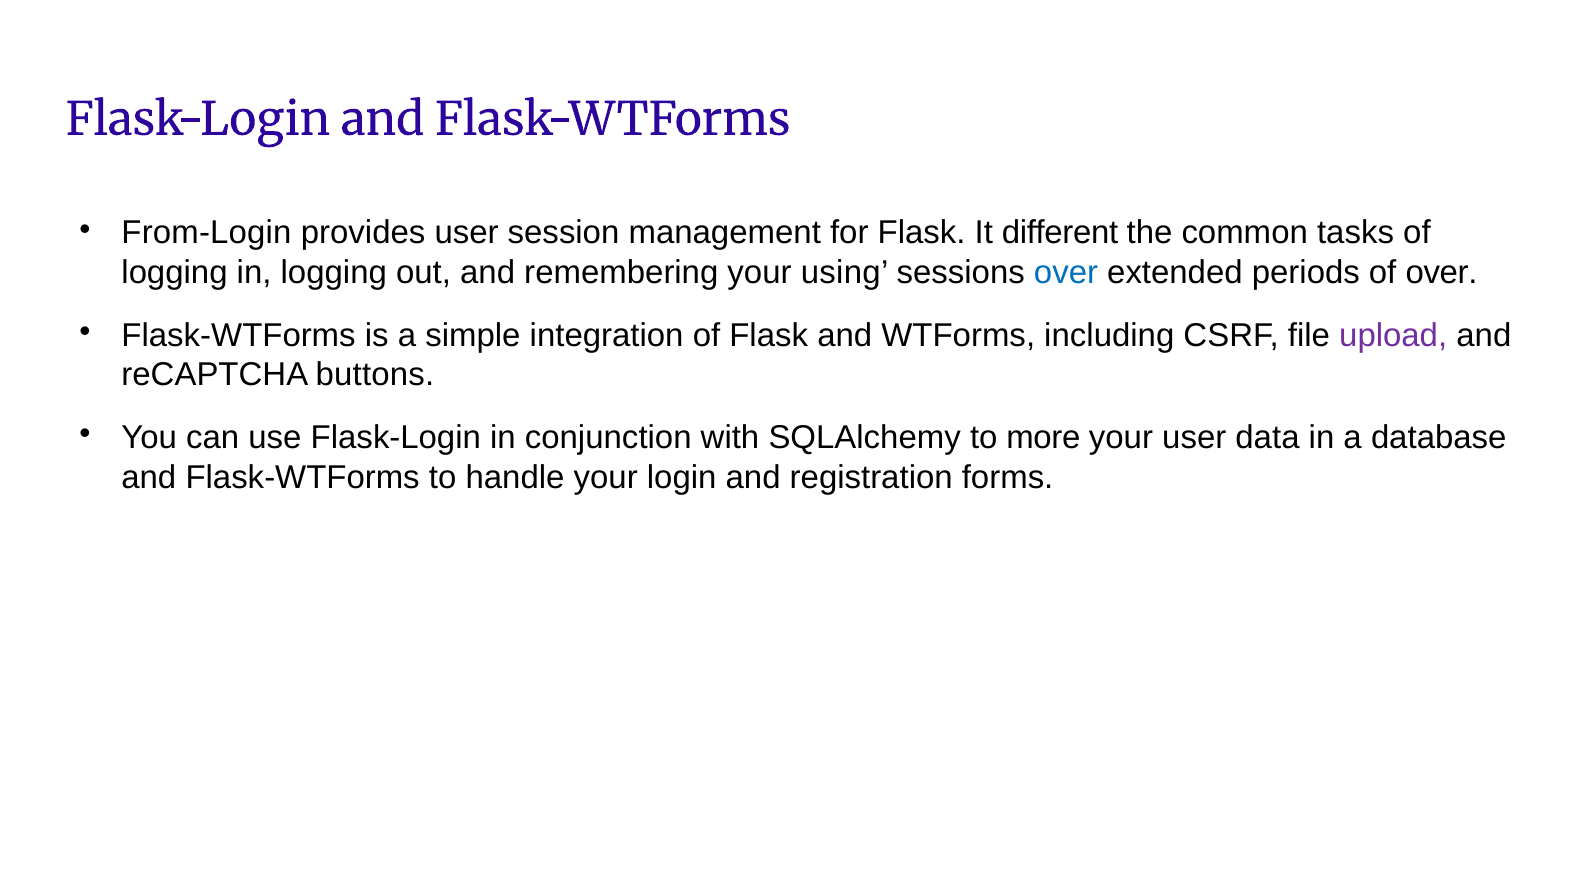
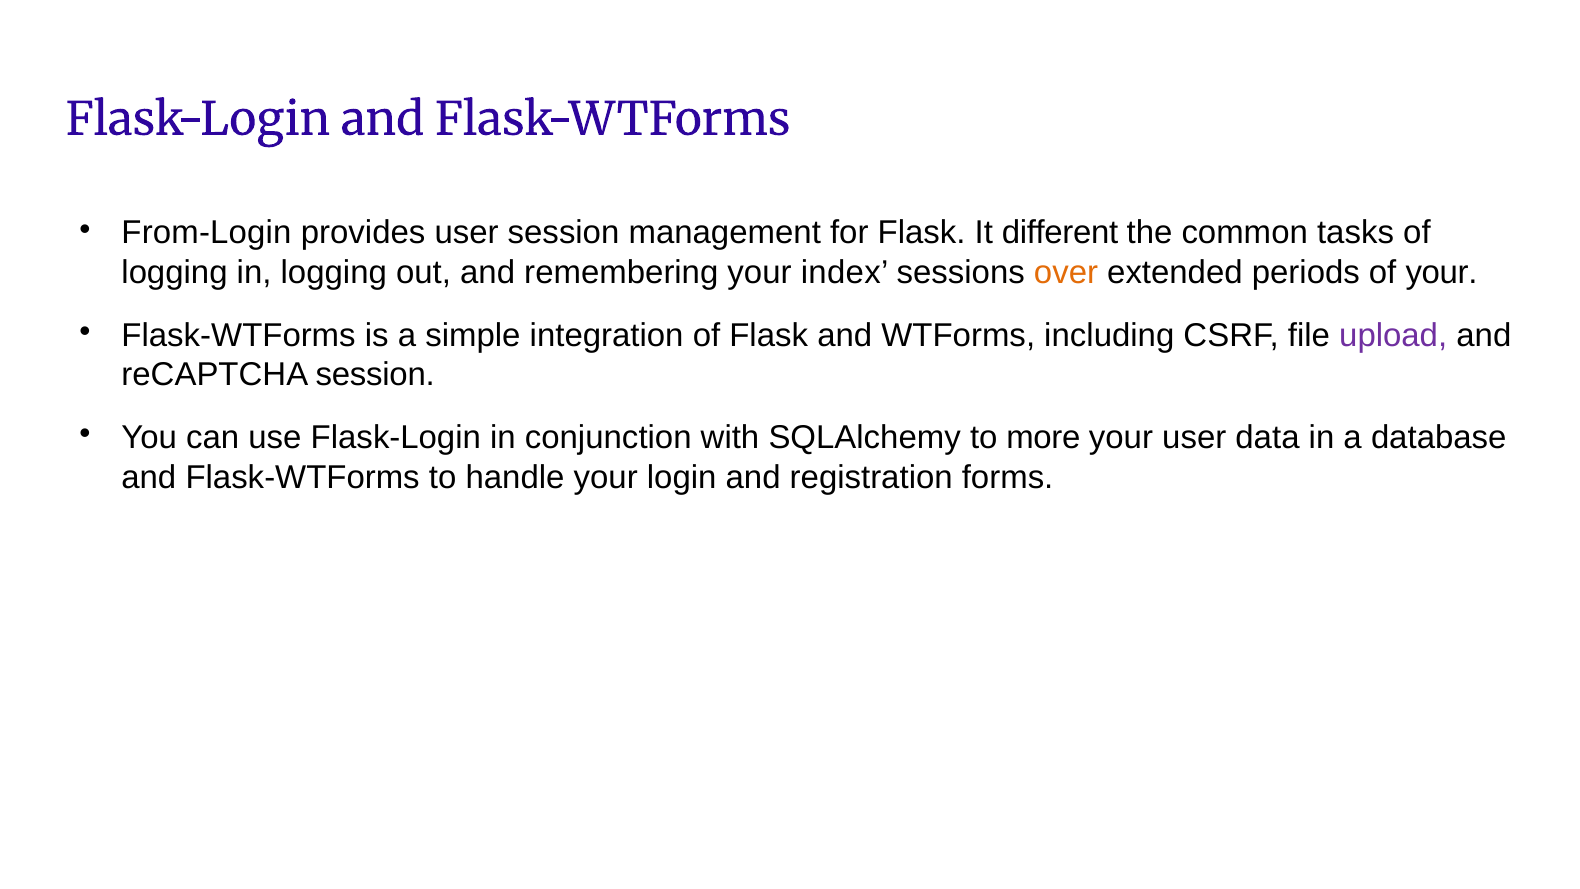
using: using -> index (845, 273)
over colour: blue -> orange (1066, 273)
of over: over -> your (1441, 273)
reCAPTCHA buttons: buttons -> session (375, 375)
